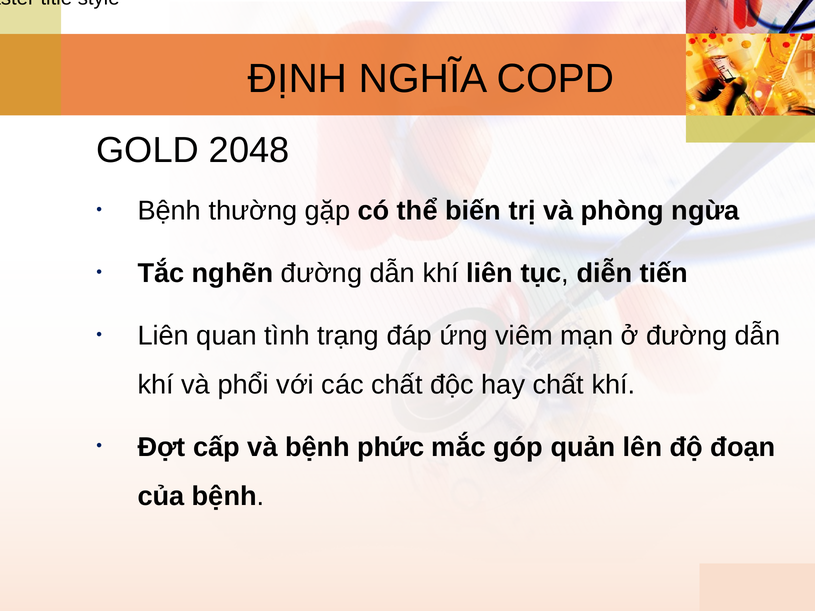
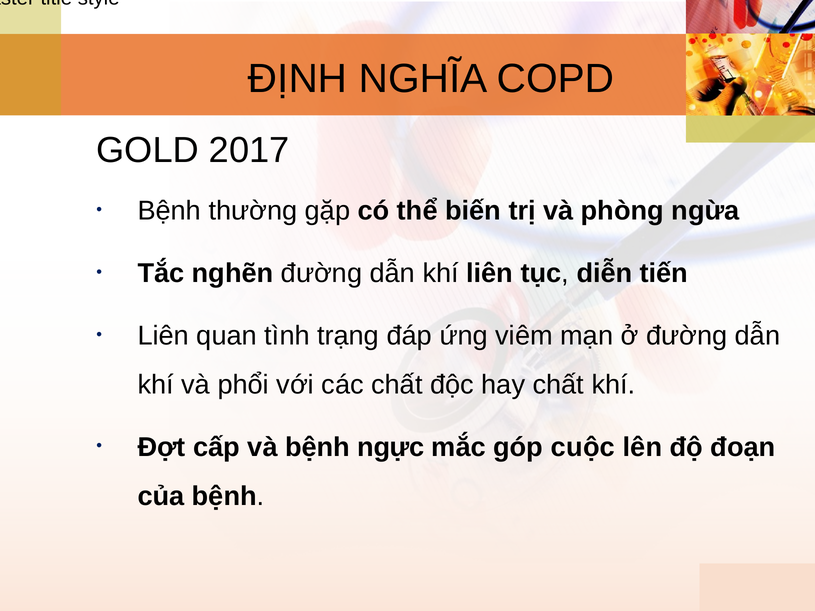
2048: 2048 -> 2017 (249, 151)
phức: phức -> ngực (391, 447)
quản: quản -> cuộc (583, 447)
